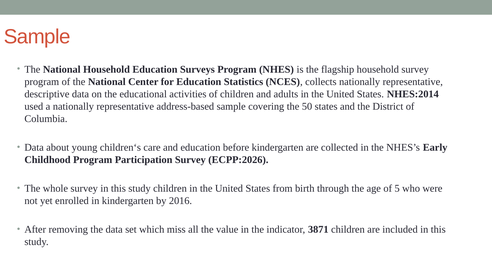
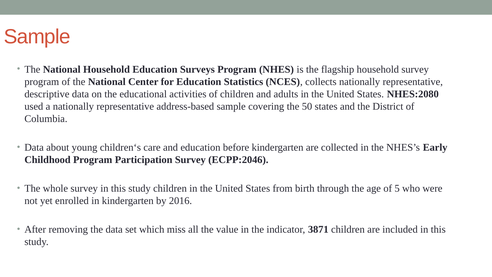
NHES:2014: NHES:2014 -> NHES:2080 (413, 94)
ECPP:2026: ECPP:2026 -> ECPP:2046 (238, 160)
